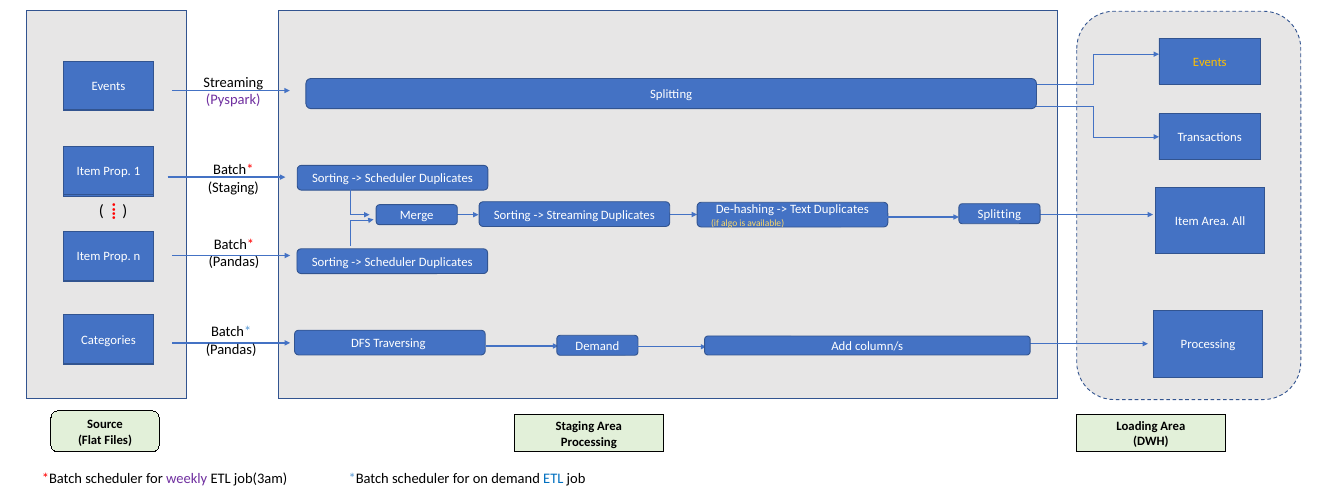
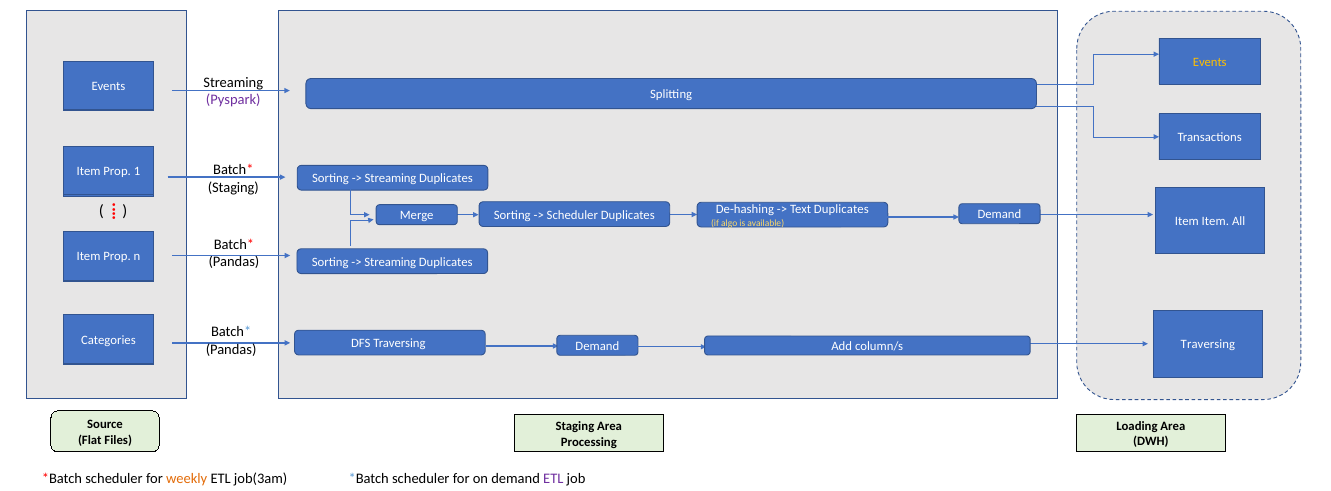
Scheduler: Scheduler -> Streaming (391, 179)
Splitting: Splitting -> Demand (999, 215)
Streaming: Streaming -> Scheduler (572, 215)
Item Area: Area -> Item (1215, 221)
Scheduler: Scheduler -> Streaming (390, 262)
Processing: Processing -> Traversing (1208, 345)
weekly colour: purple -> orange (187, 478)
ETL colour: blue -> purple (553, 479)
